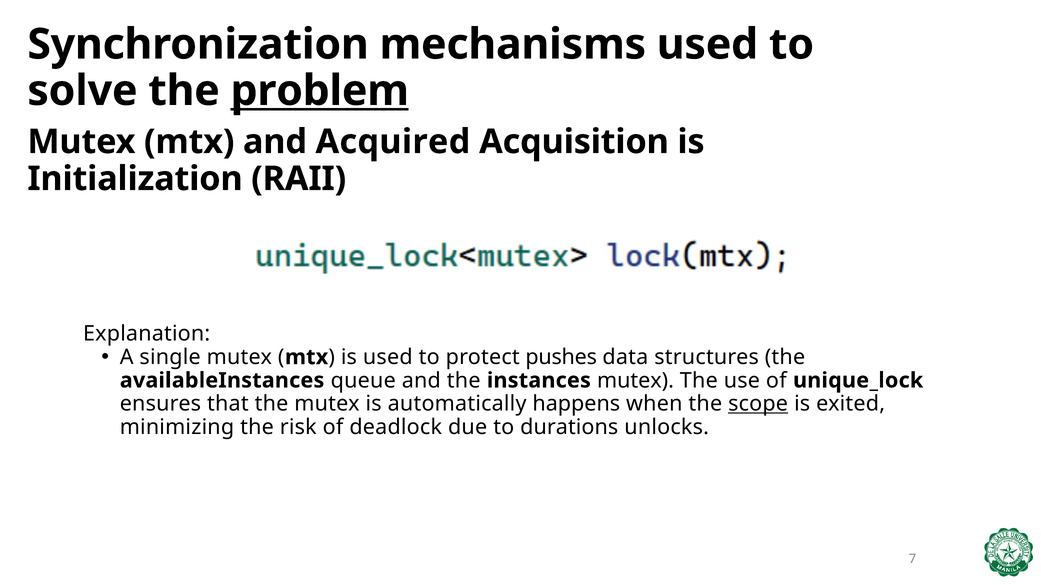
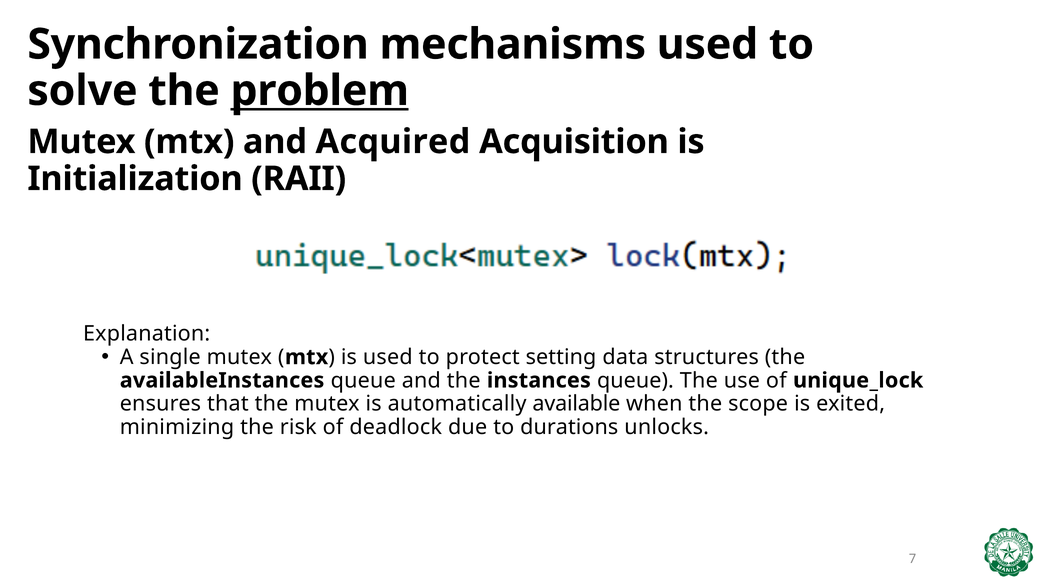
pushes: pushes -> setting (561, 357)
instances mutex: mutex -> queue (635, 381)
happens: happens -> available (576, 404)
scope underline: present -> none (758, 404)
